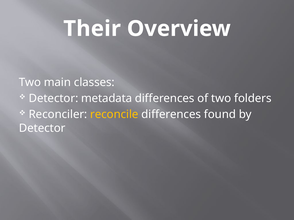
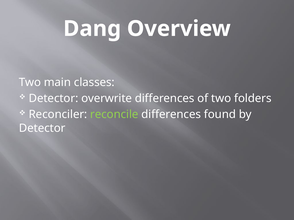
Their: Their -> Dang (92, 29)
metadata: metadata -> overwrite (107, 99)
reconcile colour: yellow -> light green (114, 115)
